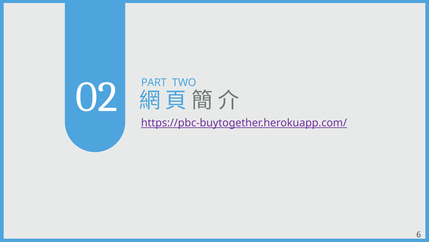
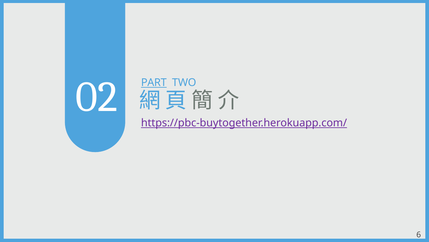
PART underline: none -> present (154, 82)
